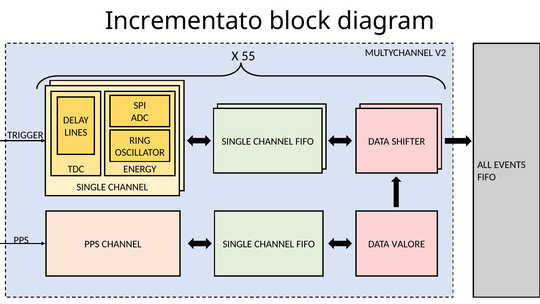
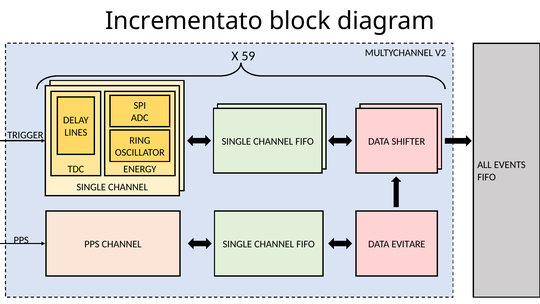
55: 55 -> 59 (248, 56)
VALORE: VALORE -> EVITARE (408, 244)
